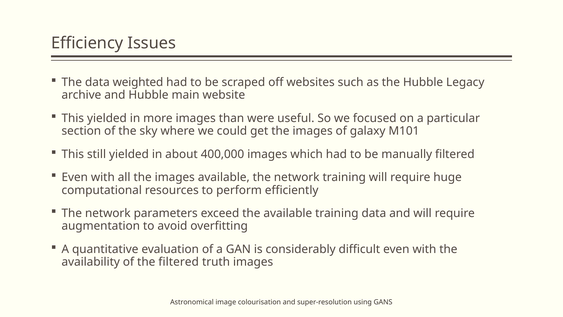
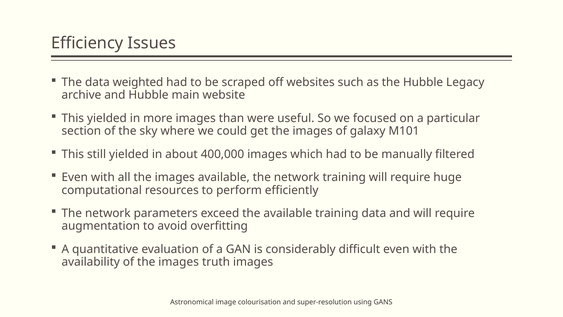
of the filtered: filtered -> images (179, 262)
